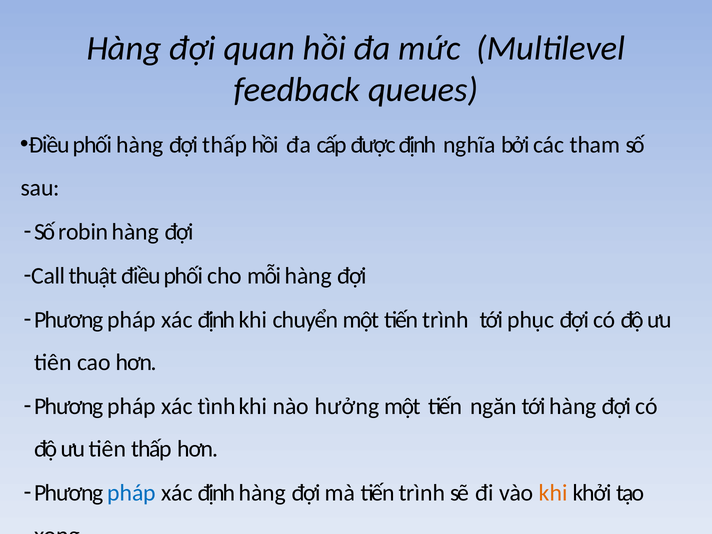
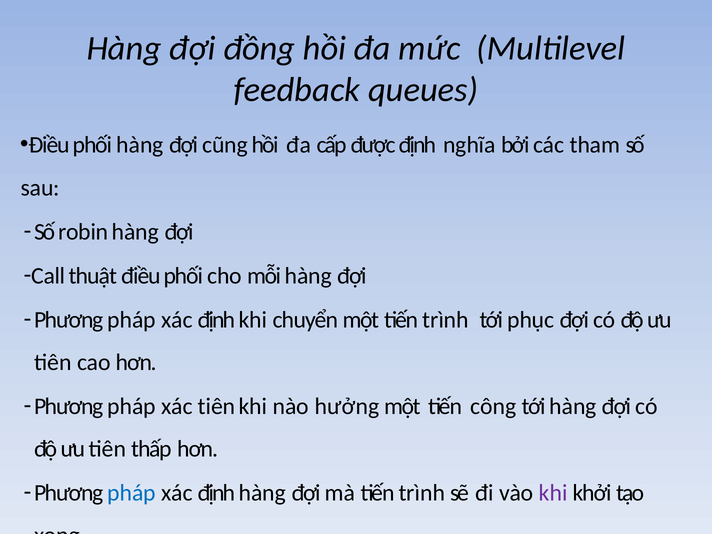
quan: quan -> đồng (259, 48)
đợi thấp: thấp -> cũng (225, 145)
xác tình: tình -> tiên (217, 406)
ngăn: ngăn -> công (493, 406)
khi colour: orange -> purple (553, 493)
